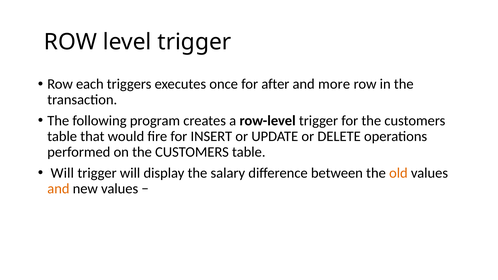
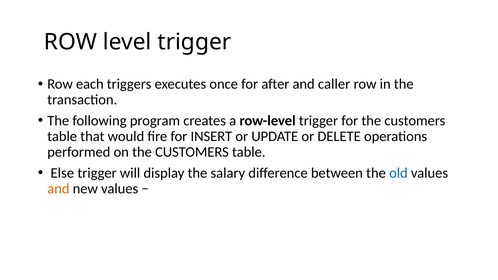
more: more -> caller (334, 84)
Will: Will -> Else (62, 173)
old colour: orange -> blue (398, 173)
